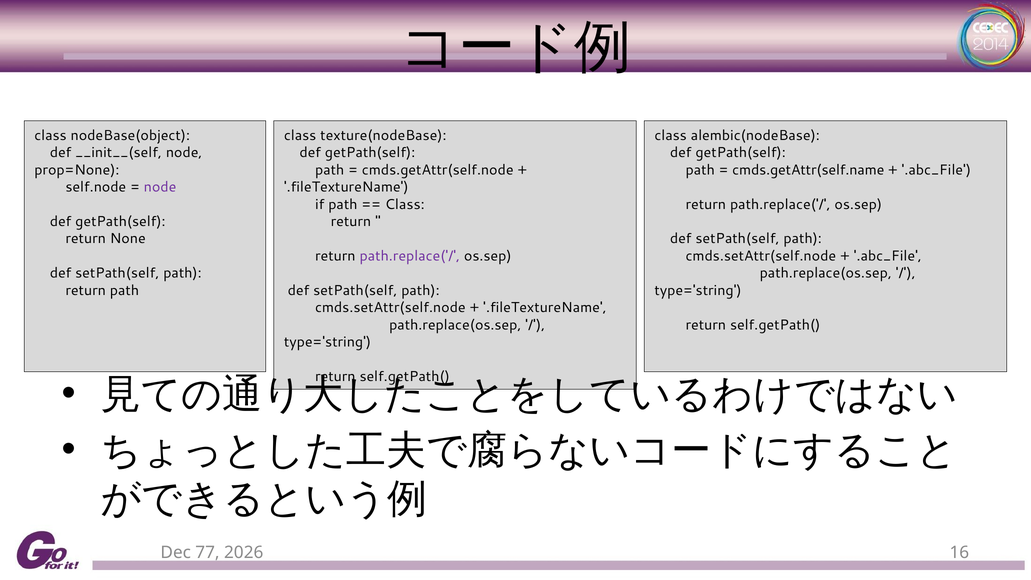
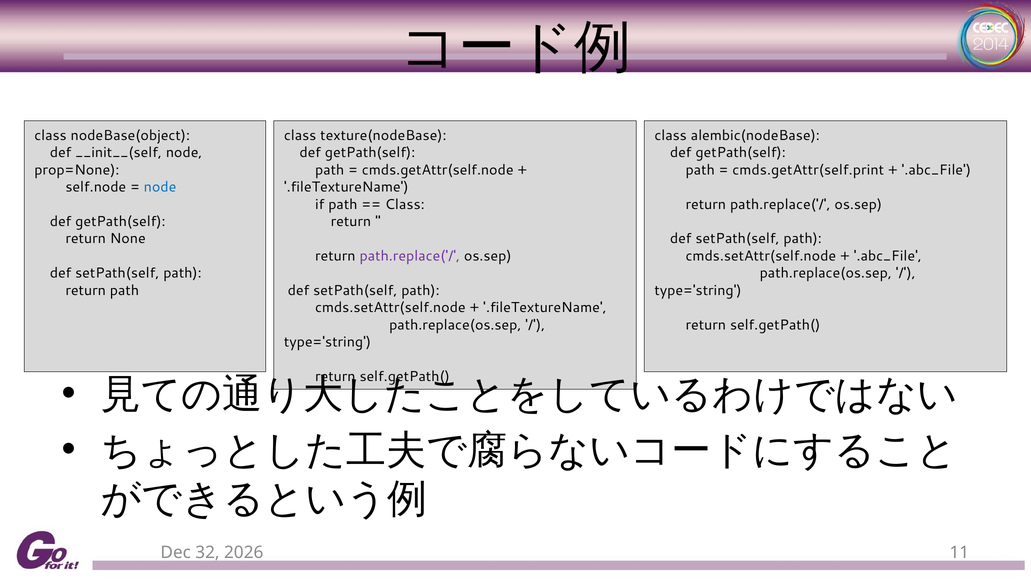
cmds.getAttr(self.name: cmds.getAttr(self.name -> cmds.getAttr(self.print (808, 170)
node colour: purple -> blue (160, 187)
77: 77 -> 32 (207, 553)
16: 16 -> 11 (959, 553)
